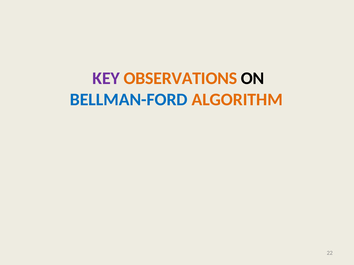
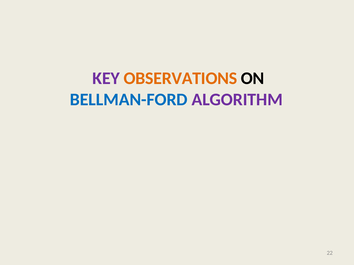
ALGORITHM colour: orange -> purple (237, 100)
